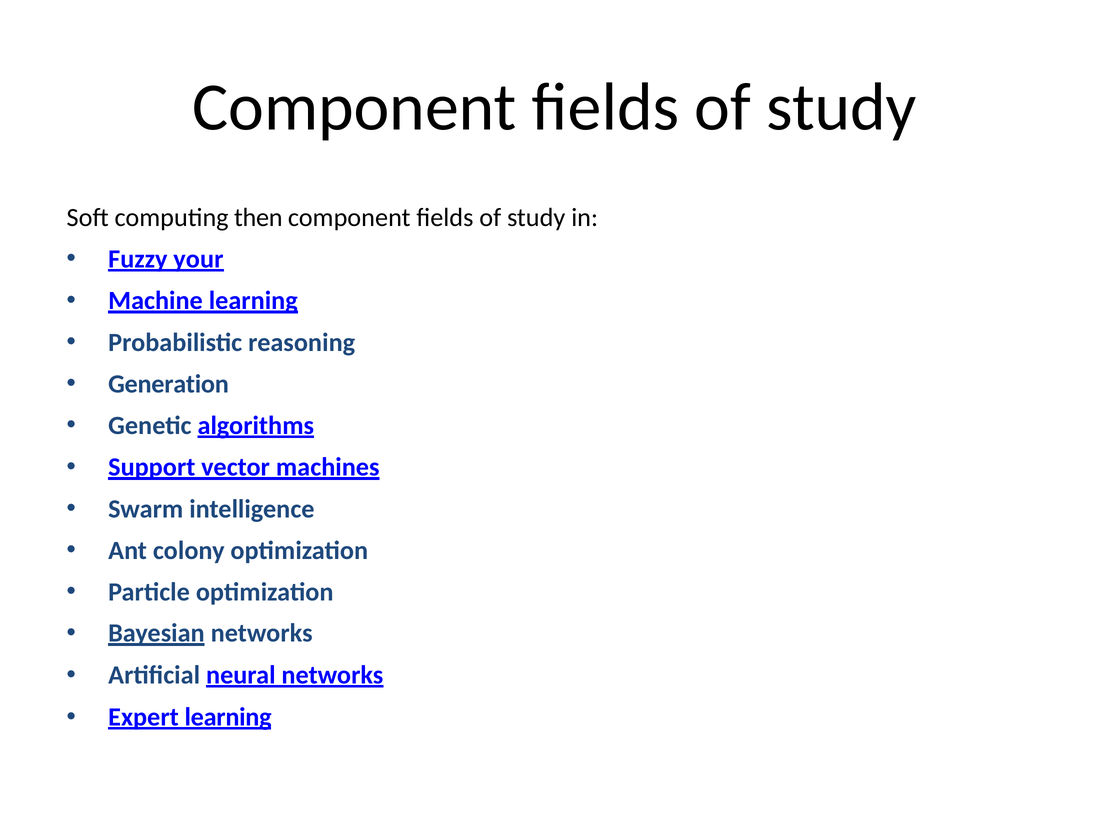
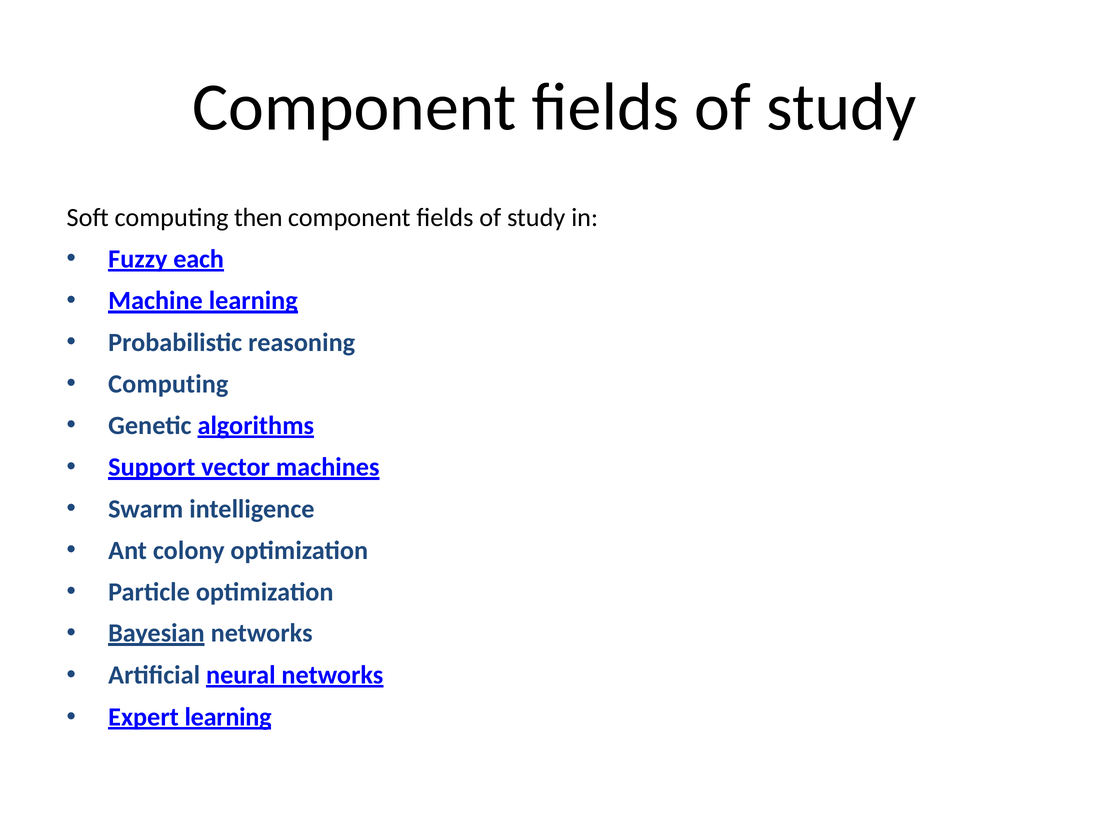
your: your -> each (199, 259)
Generation: Generation -> Computing (168, 384)
